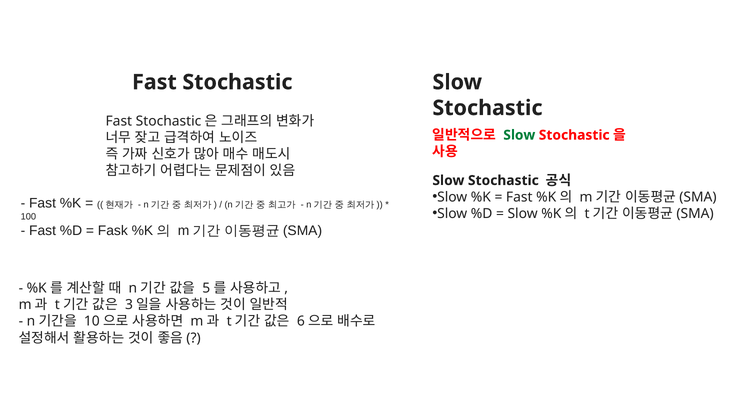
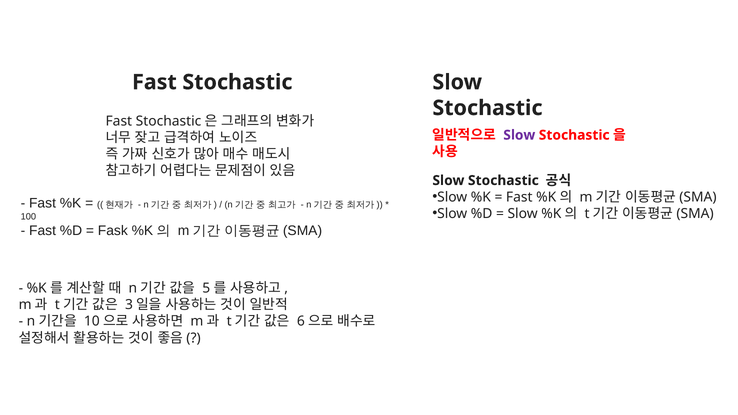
Slow colour: green -> purple (519, 135)
